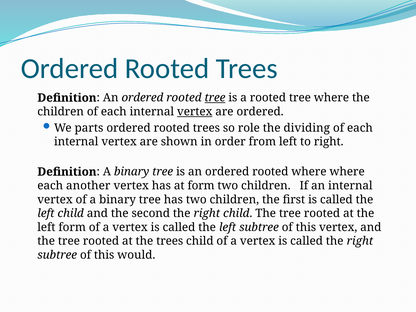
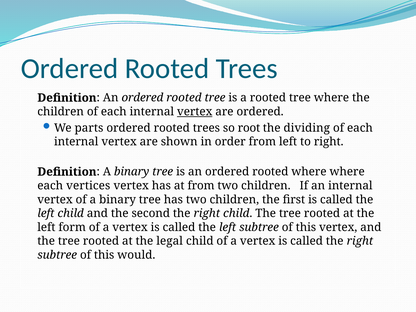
tree underline: present -> none (215, 98)
role: role -> root (249, 128)
another: another -> vertices (88, 186)
at form: form -> from (201, 186)
the trees: trees -> legal (170, 241)
